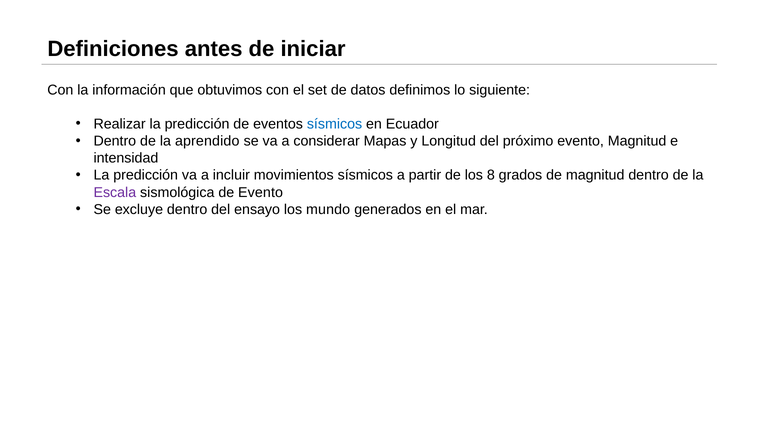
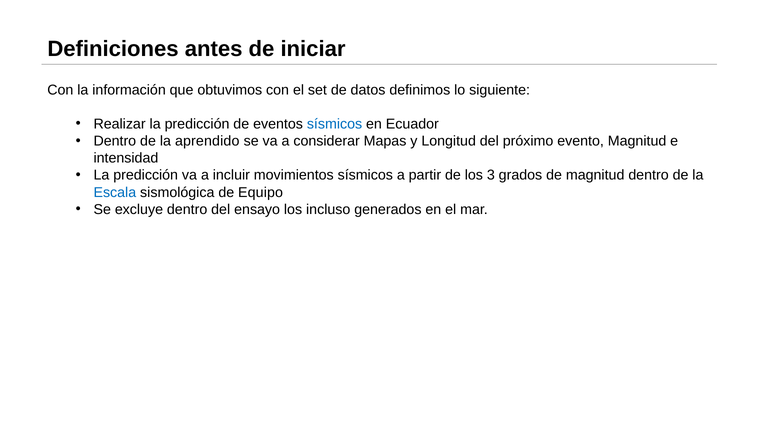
8: 8 -> 3 (491, 175)
Escala colour: purple -> blue (115, 192)
de Evento: Evento -> Equipo (261, 192)
mundo: mundo -> incluso (328, 209)
